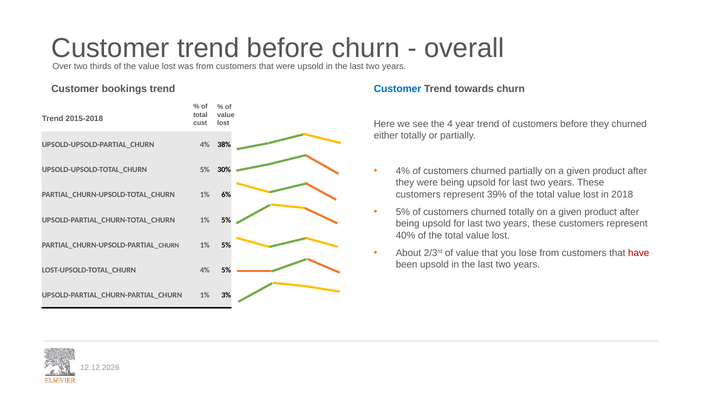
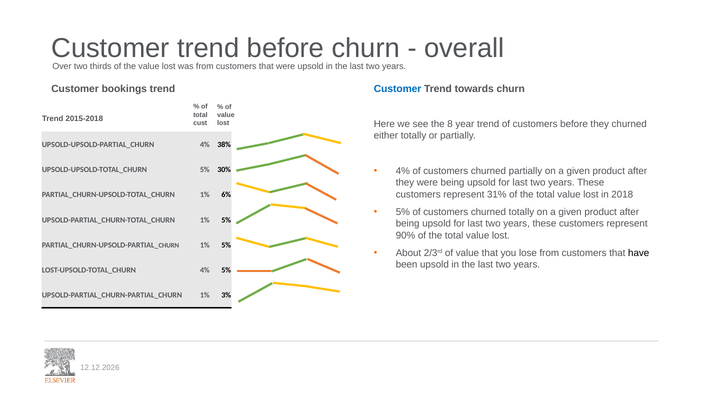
4: 4 -> 8 (450, 124)
39%: 39% -> 31% (497, 195)
40%: 40% -> 90% (406, 236)
have colour: red -> black (639, 253)
